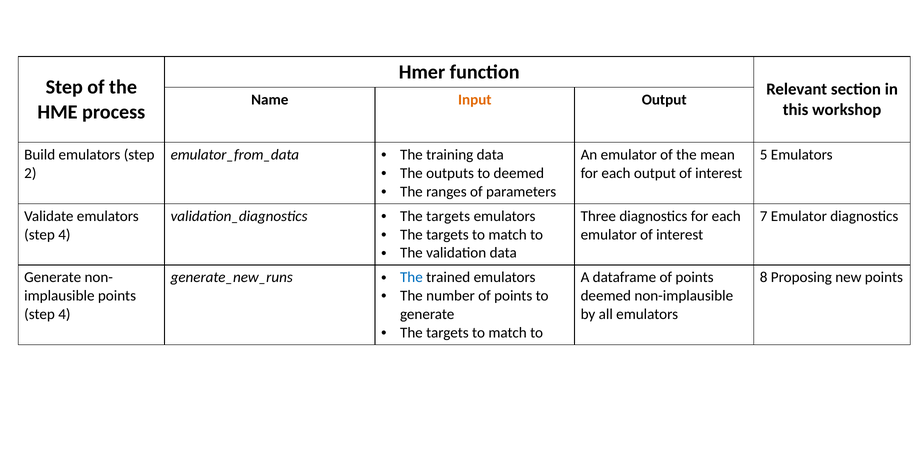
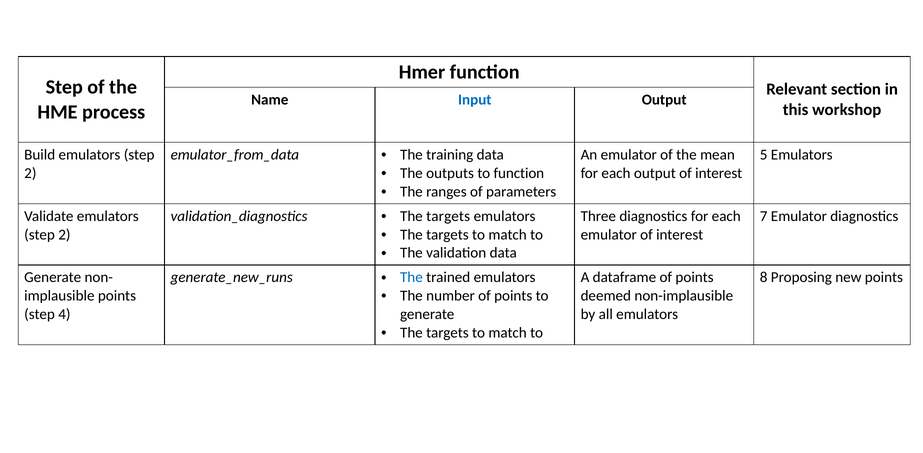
Input colour: orange -> blue (475, 100)
to deemed: deemed -> function (519, 173)
4: 4 -> 2 (64, 235)
